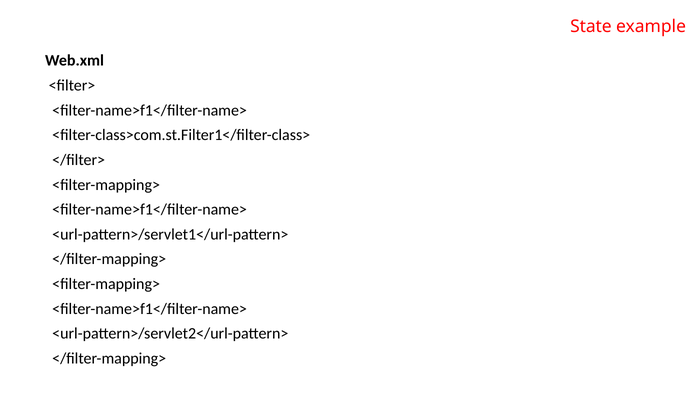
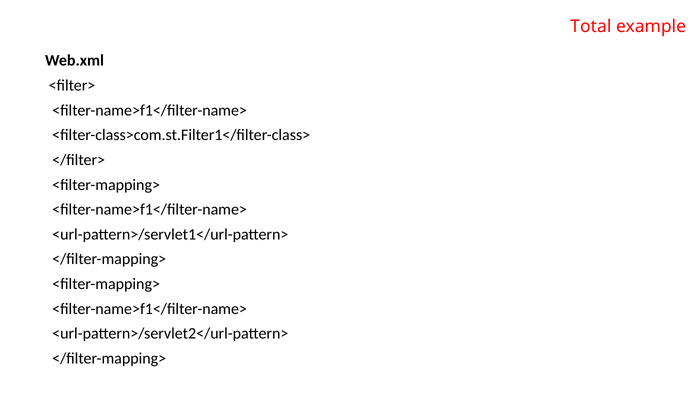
State: State -> Total (591, 26)
